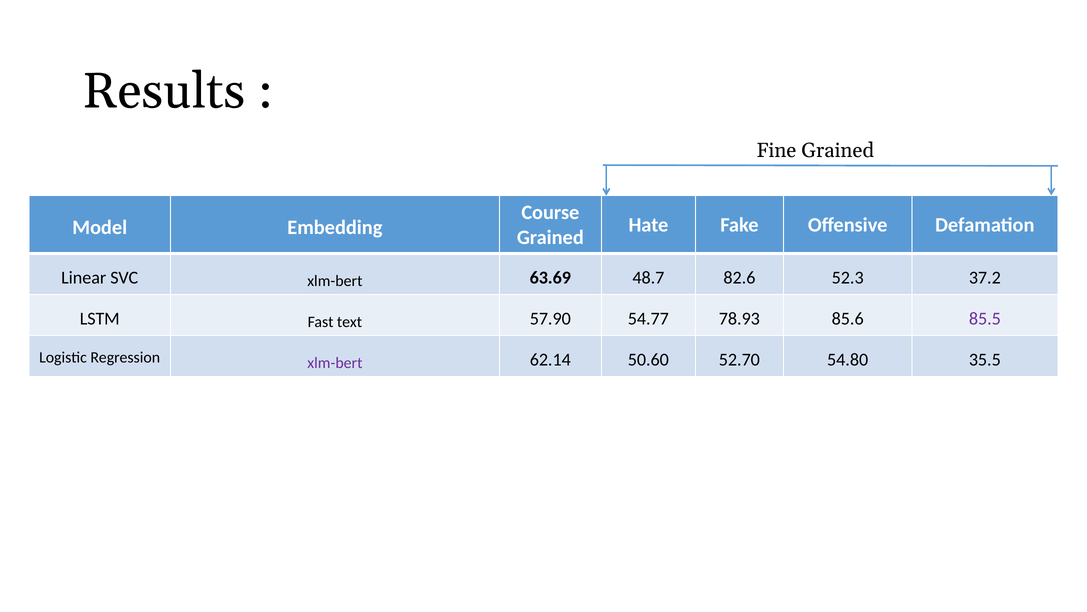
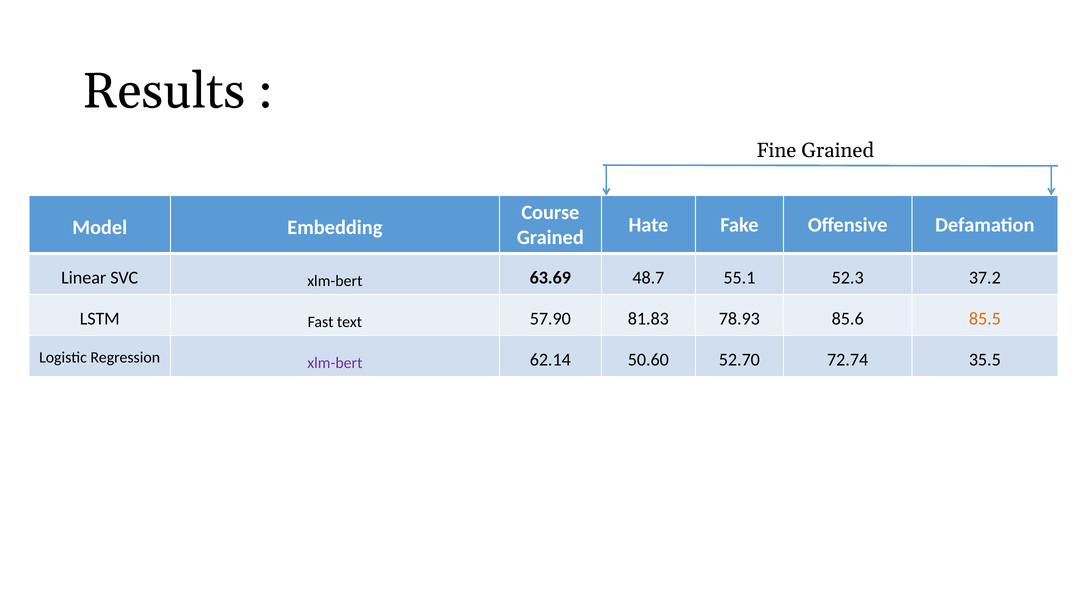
82.6: 82.6 -> 55.1 (739, 278)
54.77: 54.77 -> 81.83 (648, 319)
85.5 colour: purple -> orange (985, 319)
54.80: 54.80 -> 72.74 (848, 360)
